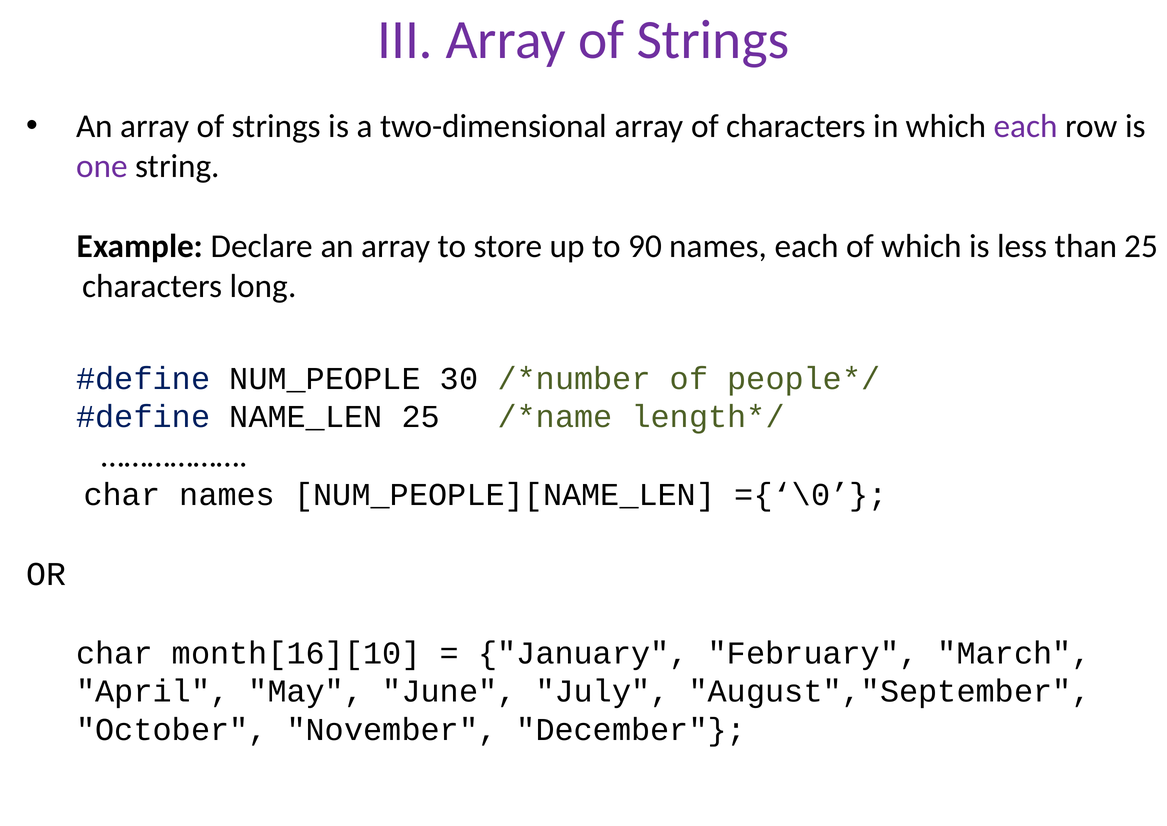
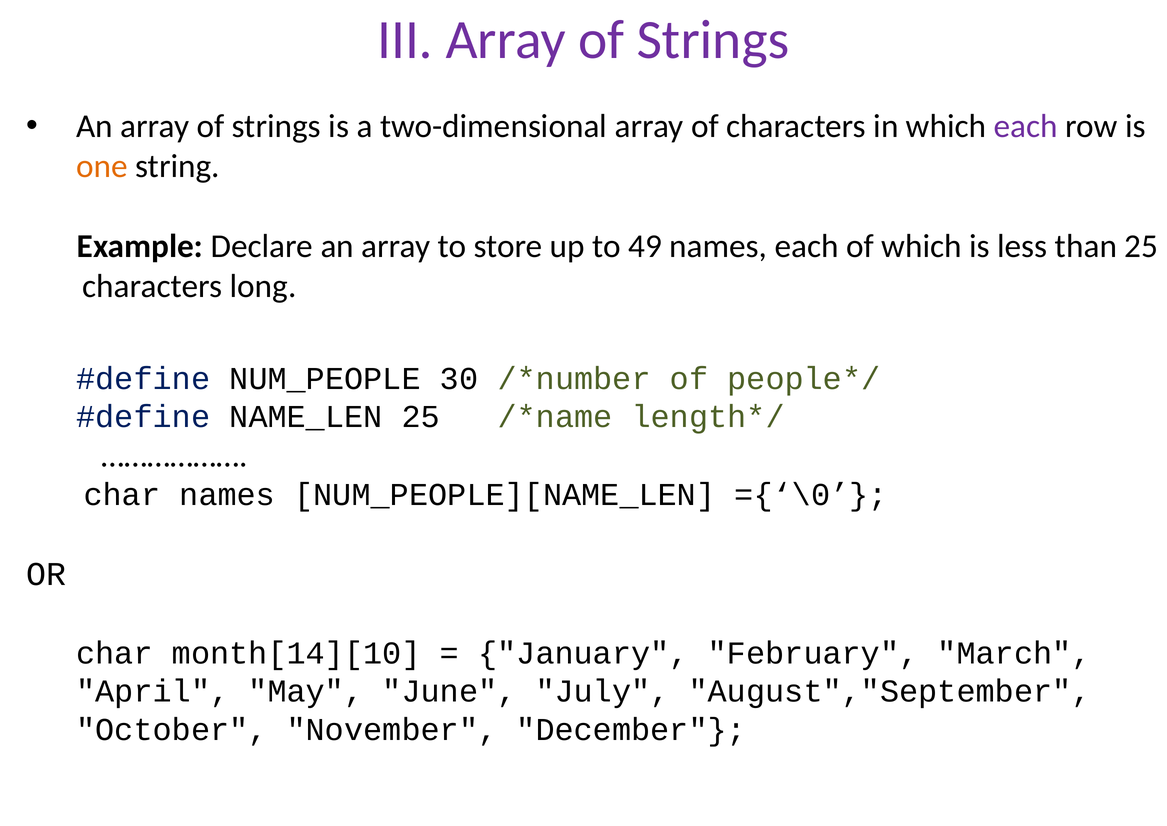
one colour: purple -> orange (102, 166)
90: 90 -> 49 (645, 246)
month[16][10: month[16][10 -> month[14][10 (296, 653)
